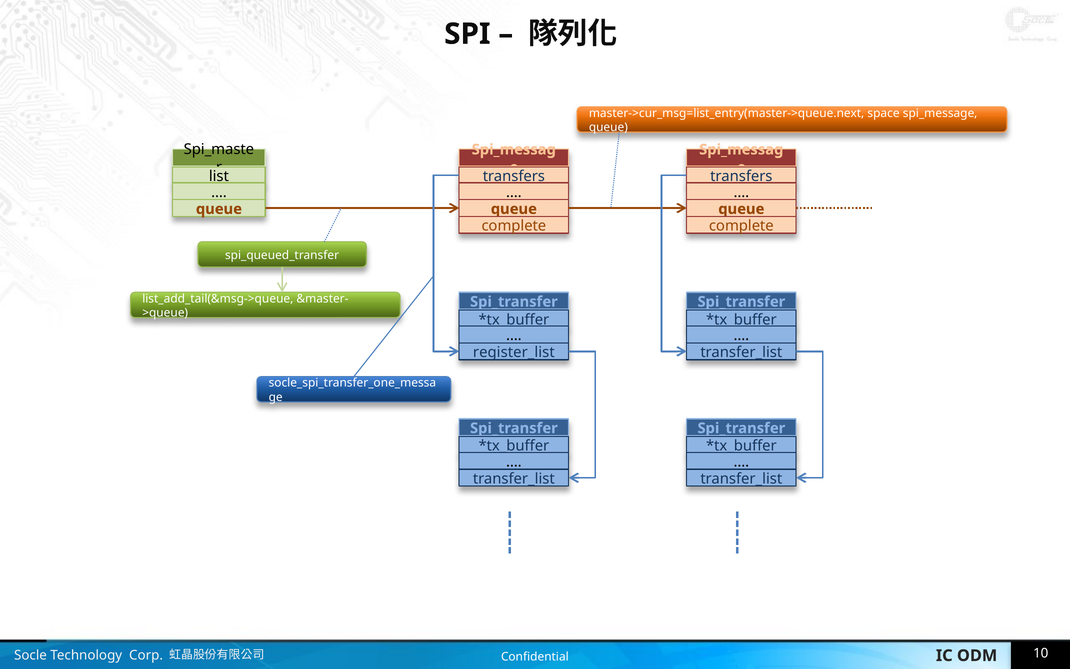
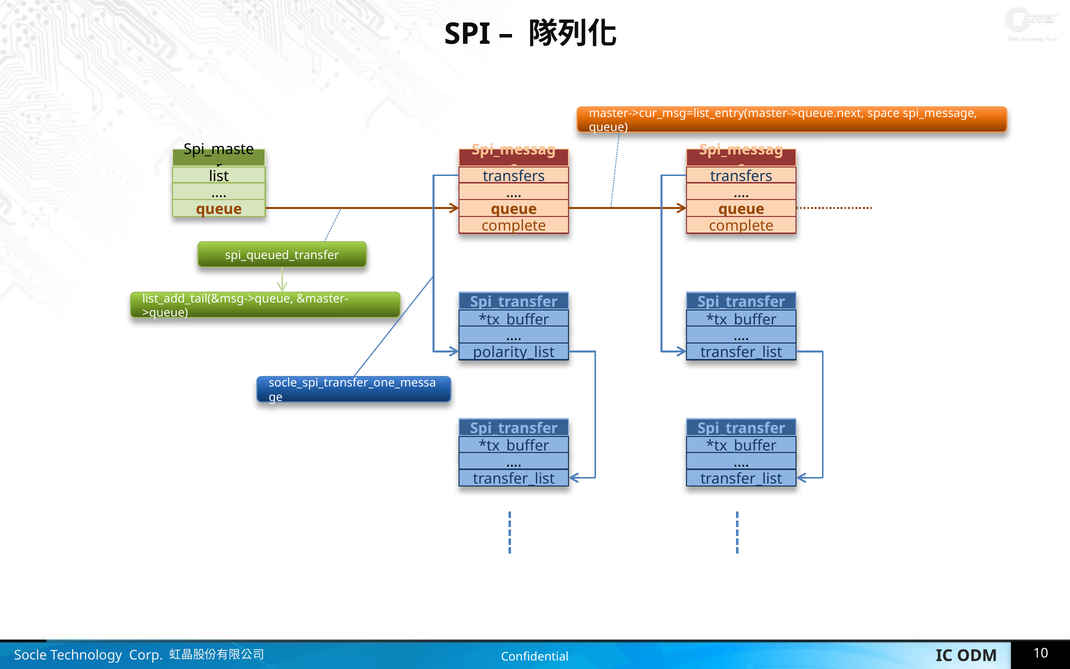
register_list: register_list -> polarity_list (514, 352)
